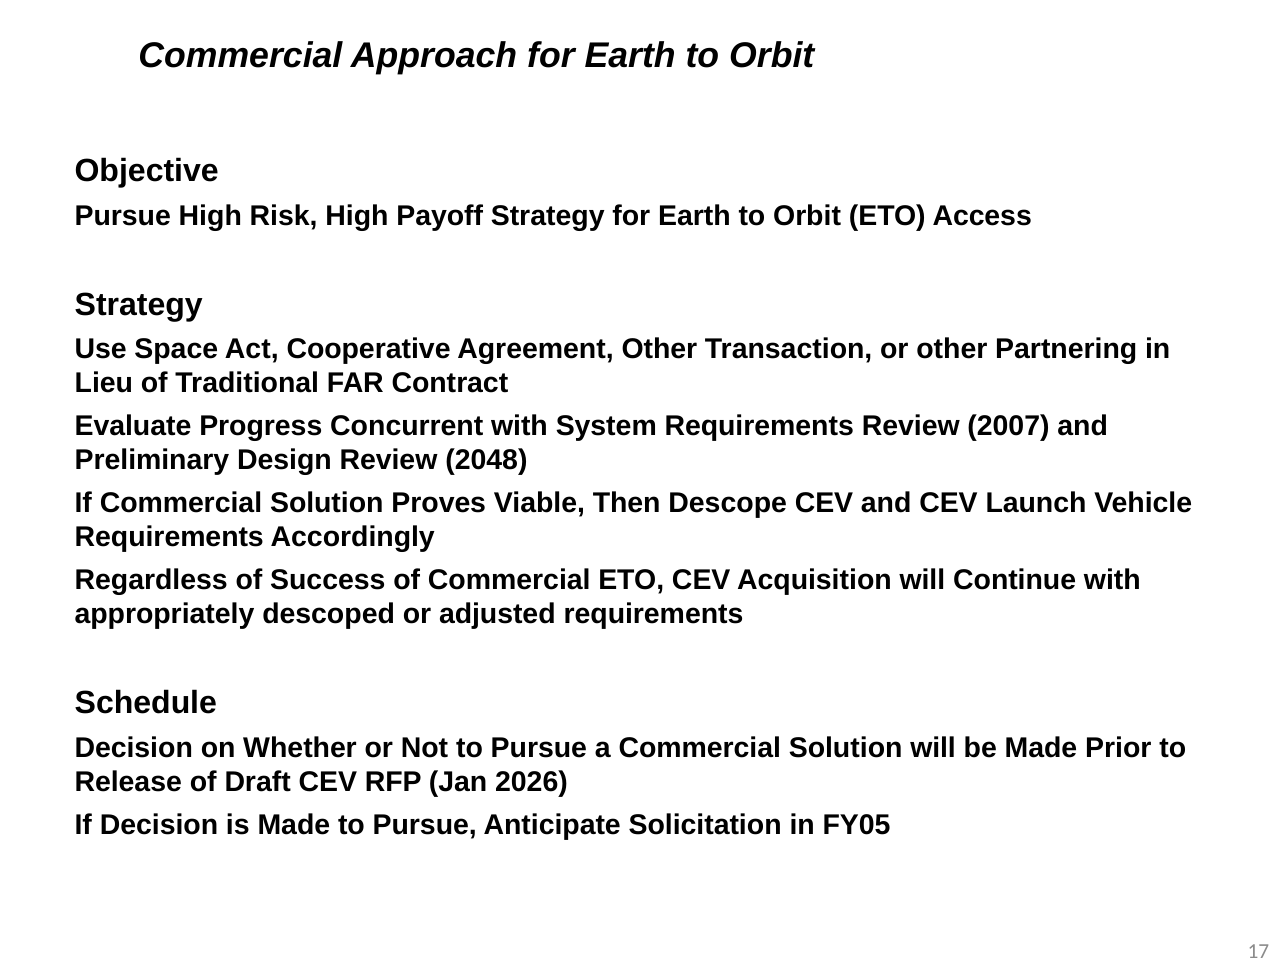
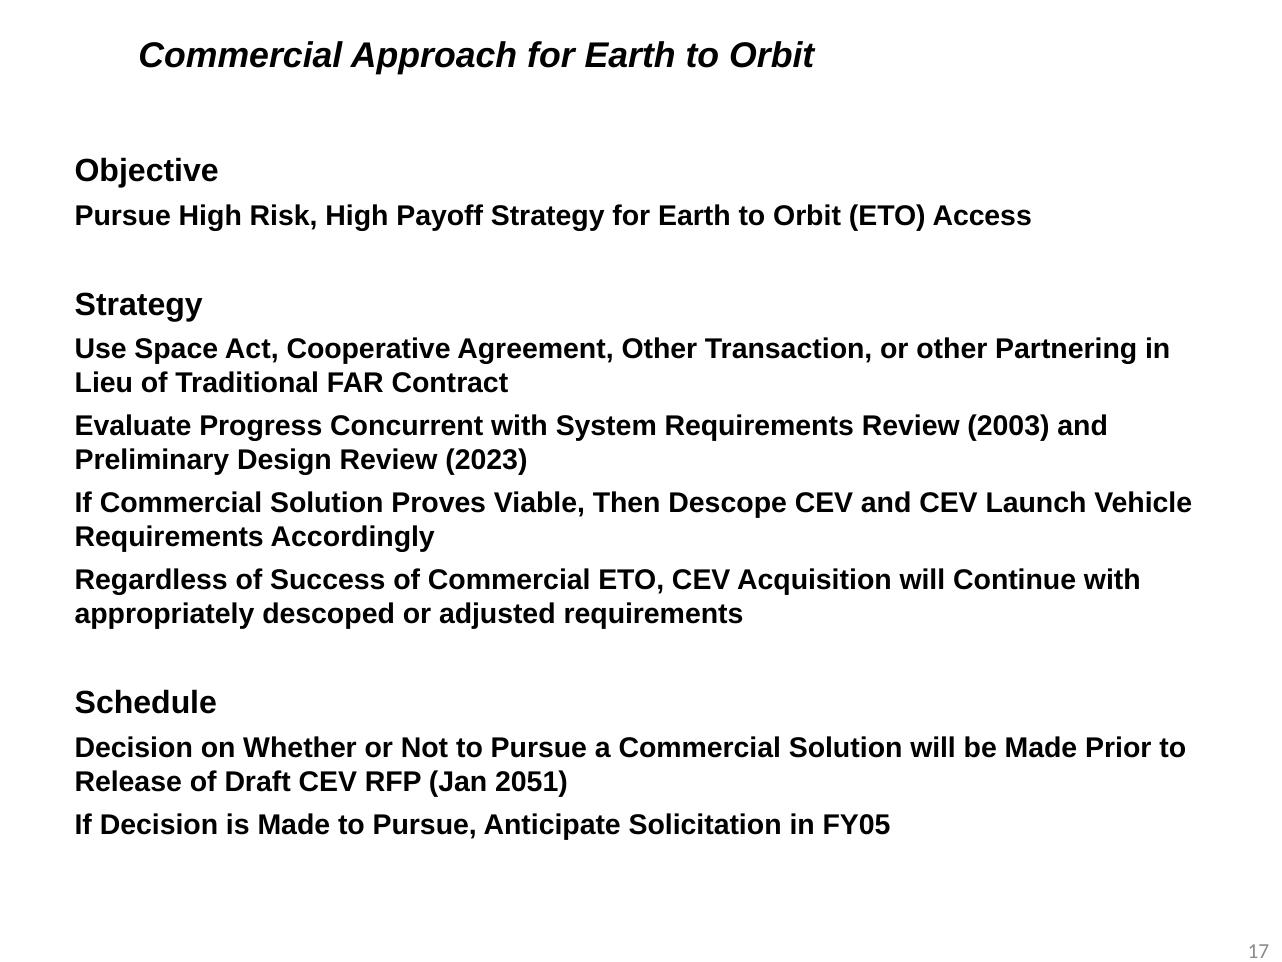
2007: 2007 -> 2003 (1008, 426)
2048: 2048 -> 2023 (486, 460)
2026: 2026 -> 2051 (531, 782)
